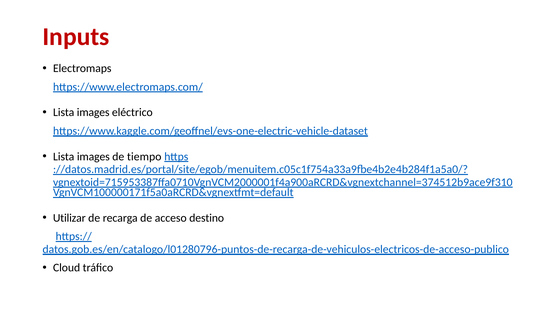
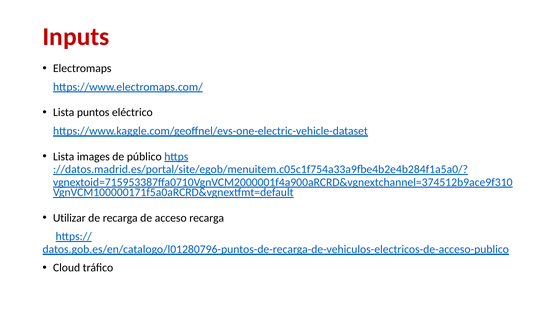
images: images -> puntos (93, 112)
tiempo: tiempo -> público (144, 156)
acceso destino: destino -> recarga (207, 218)
